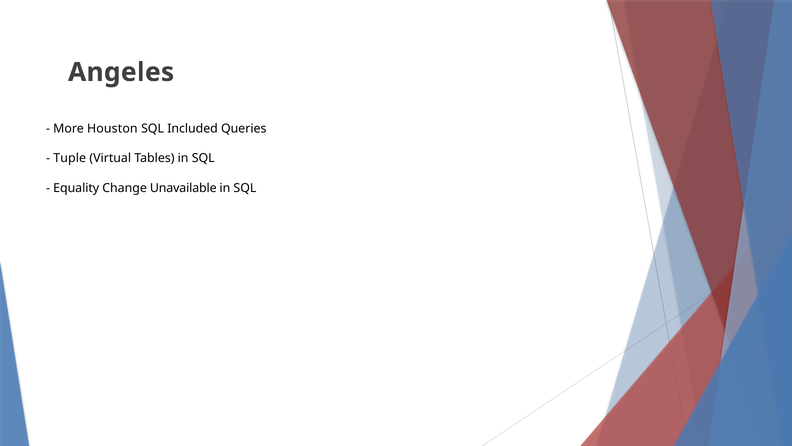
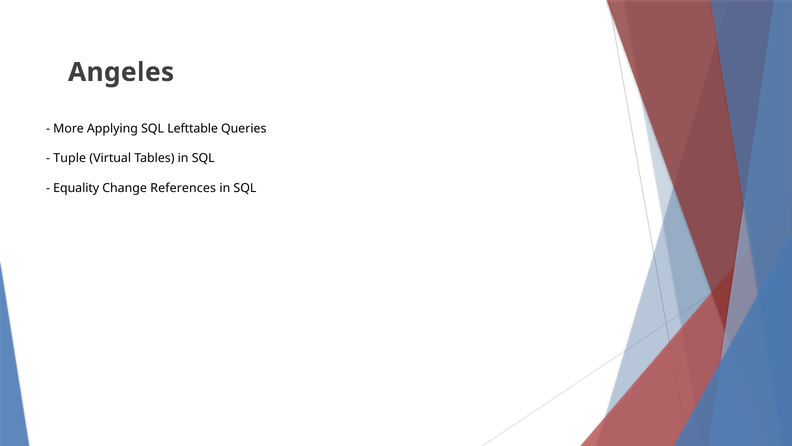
Houston: Houston -> Applying (112, 128)
Included: Included -> Lefttable (193, 128)
Unavailable: Unavailable -> References (183, 188)
